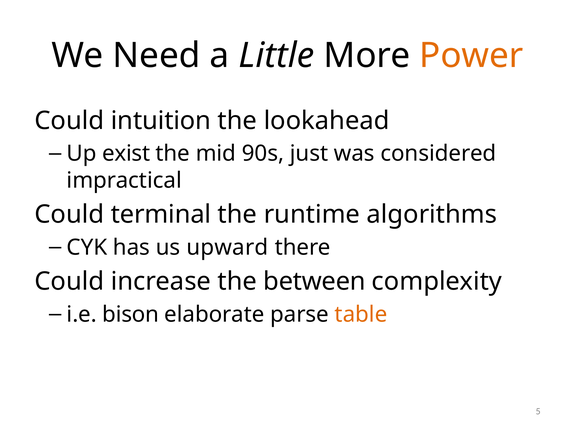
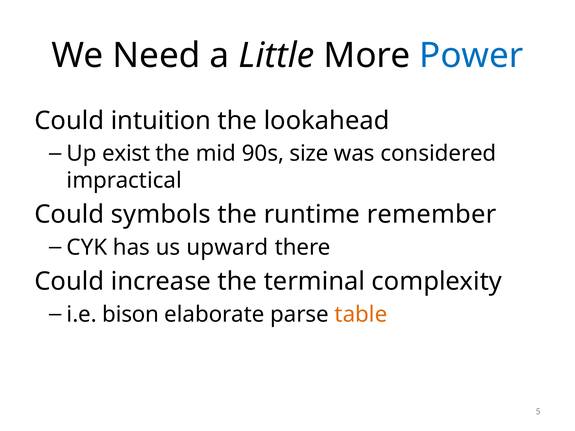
Power colour: orange -> blue (471, 56)
just: just -> size (309, 154)
terminal: terminal -> symbols (161, 215)
algorithms: algorithms -> remember (432, 215)
between: between -> terminal (314, 282)
